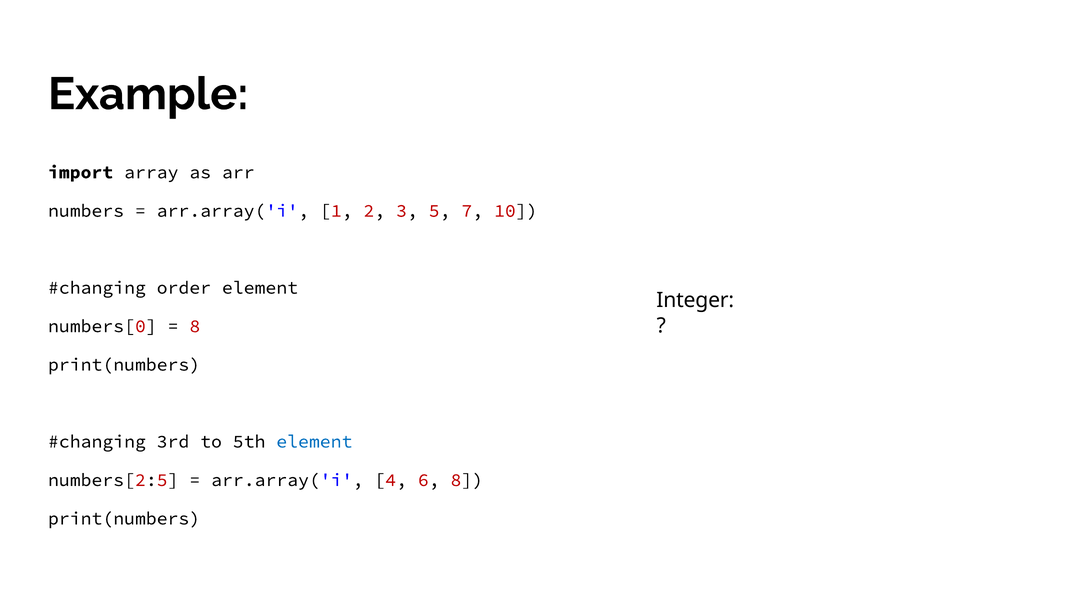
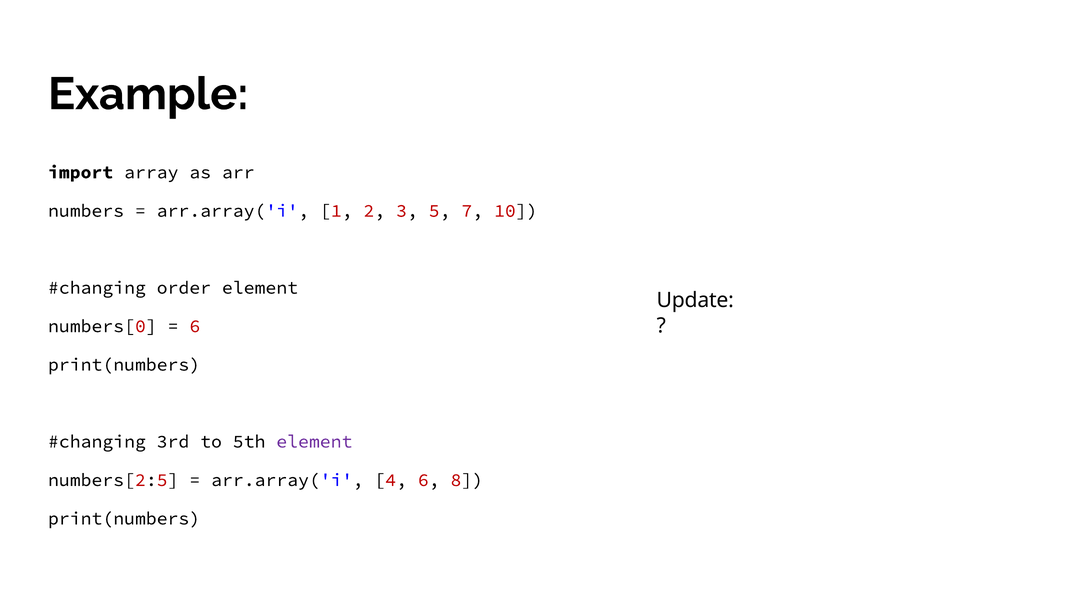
Integer: Integer -> Update (695, 300)
8: 8 -> 6 (195, 326)
element colour: blue -> purple (314, 442)
